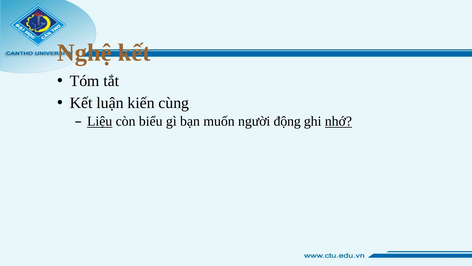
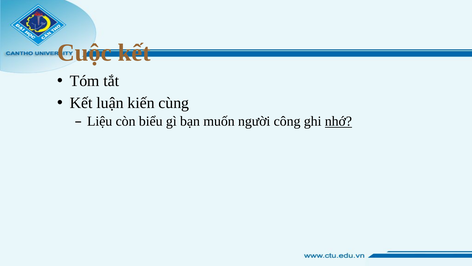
Nghệ: Nghệ -> Cuộc (84, 53)
Liệu underline: present -> none (100, 121)
động: động -> công (287, 121)
